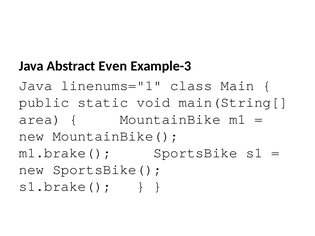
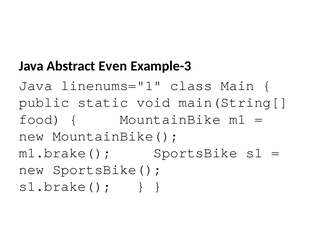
area: area -> food (40, 119)
